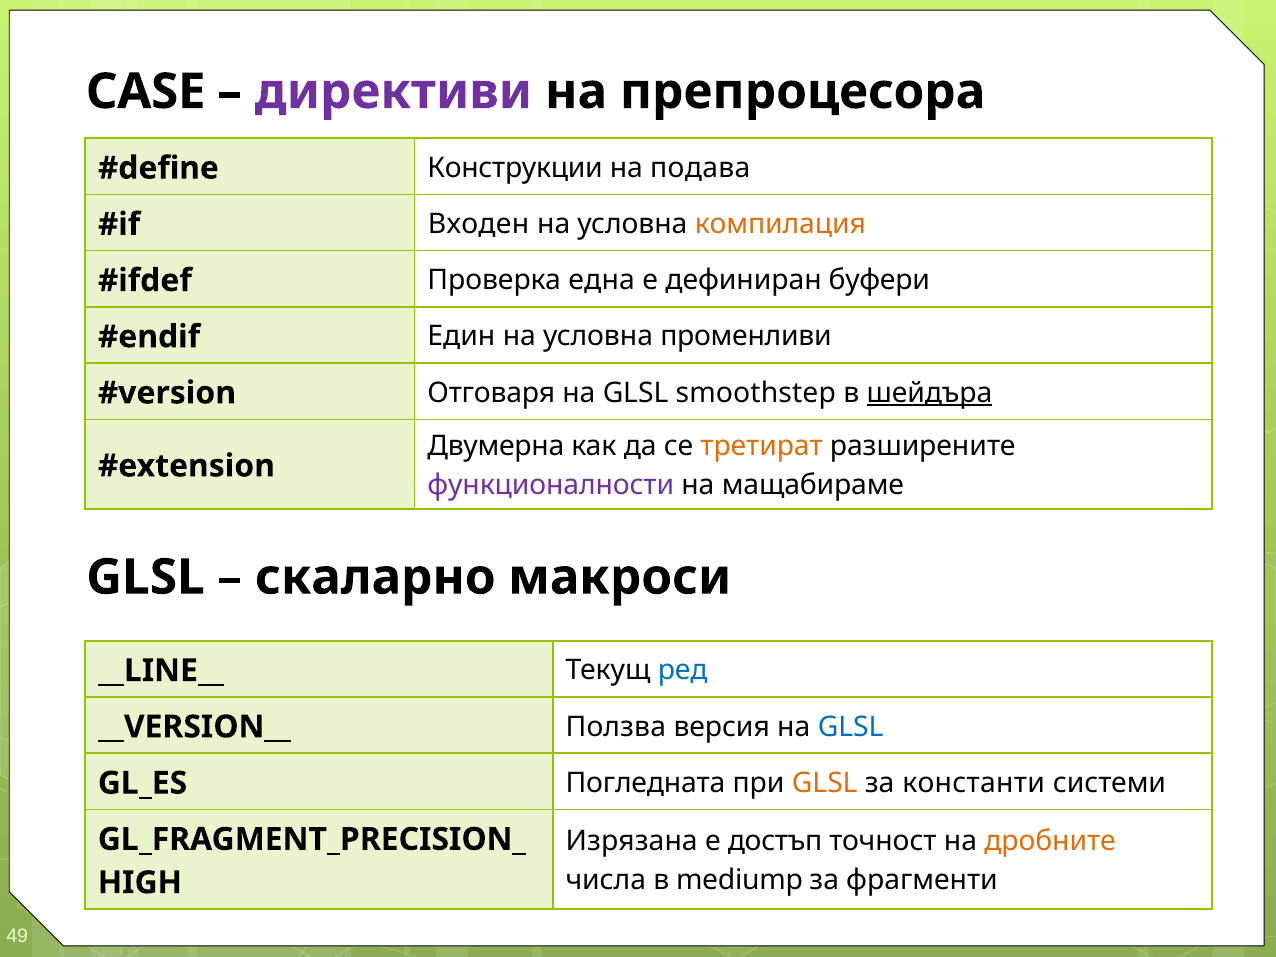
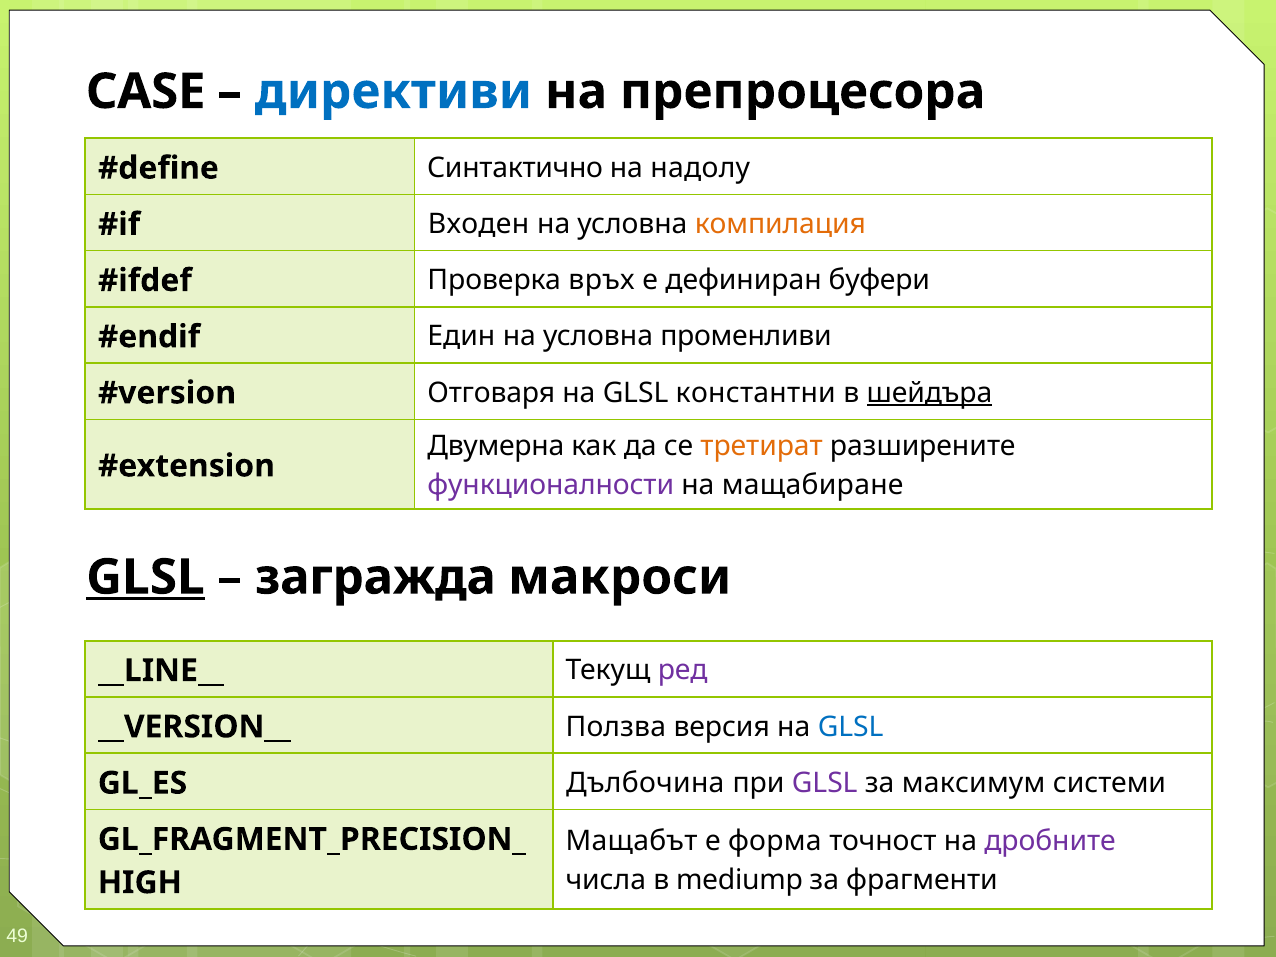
директиви colour: purple -> blue (394, 92)
Конструкции: Конструкции -> Синтактично (515, 168)
подава: подава -> надолу (700, 168)
една: една -> връх (602, 280)
smoothstep: smoothstep -> константни (756, 393)
мащабираме: мащабираме -> мащабиране (813, 485)
GLSL underline: none -> present (145, 577)
скаларно: скаларно -> загражда (375, 577)
ред colour: blue -> purple (683, 670)
Погледната: Погледната -> Дълбочина (645, 783)
GLSL colour: orange -> purple (825, 783)
константи: константи -> максимум (974, 783)
Изрязана: Изрязана -> Мащабът (632, 842)
достъп: достъп -> форма (775, 842)
дробните colour: orange -> purple (1050, 842)
